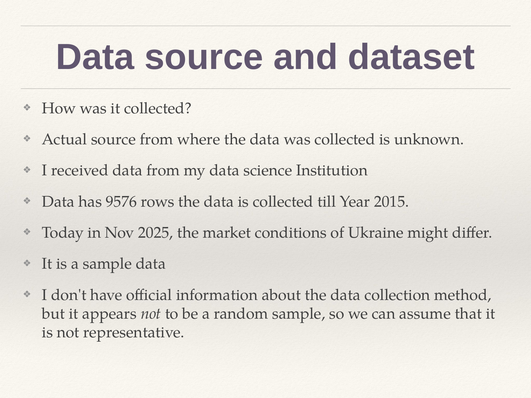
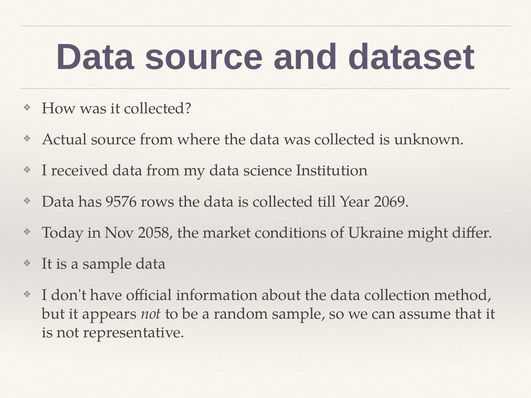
2015: 2015 -> 2069 (392, 202)
2025: 2025 -> 2058 (156, 233)
